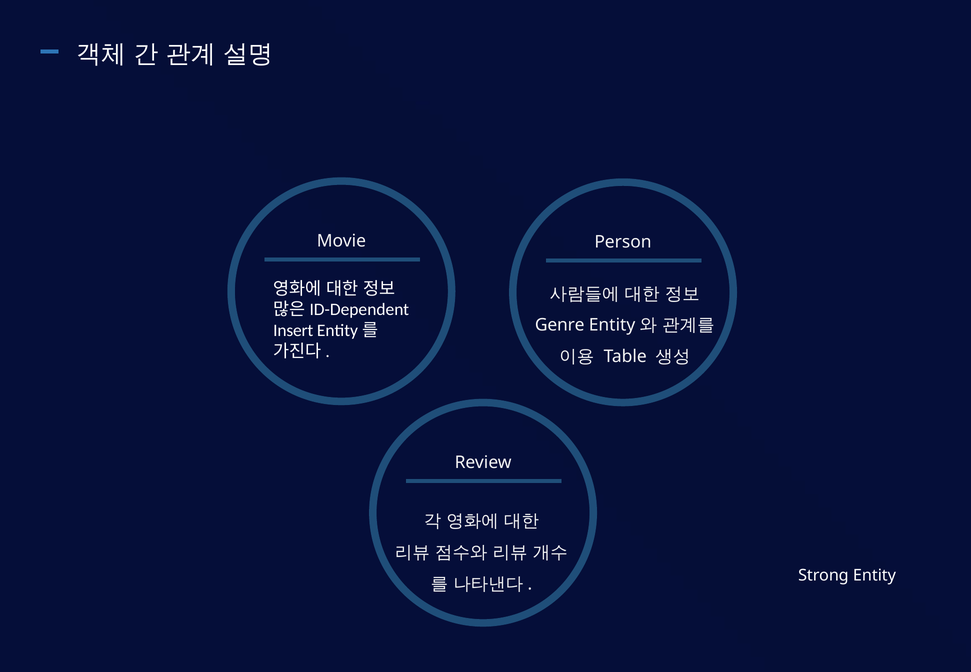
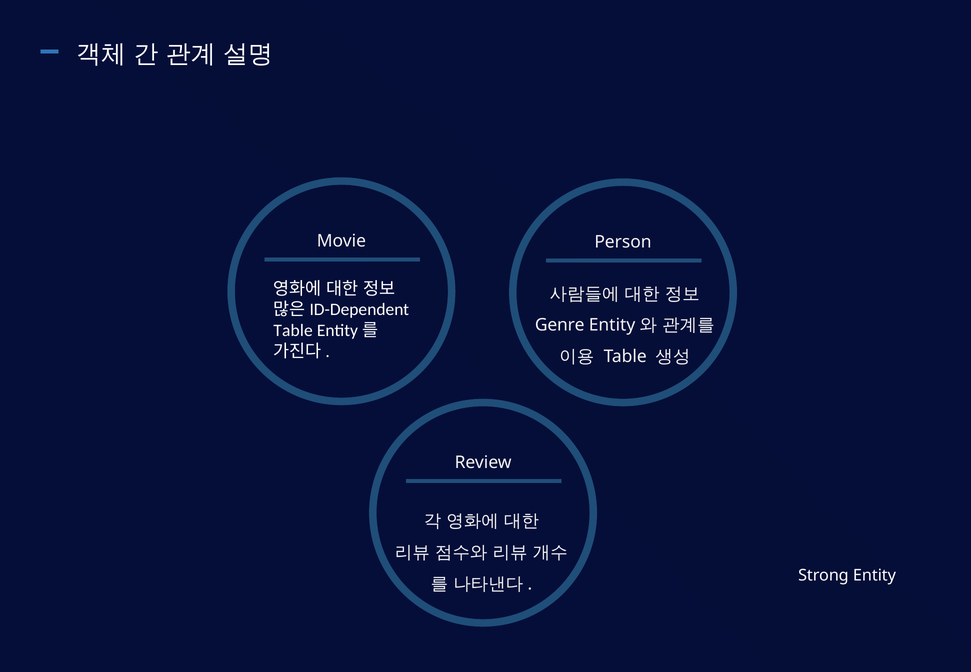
Insert: Insert -> Table (293, 331)
